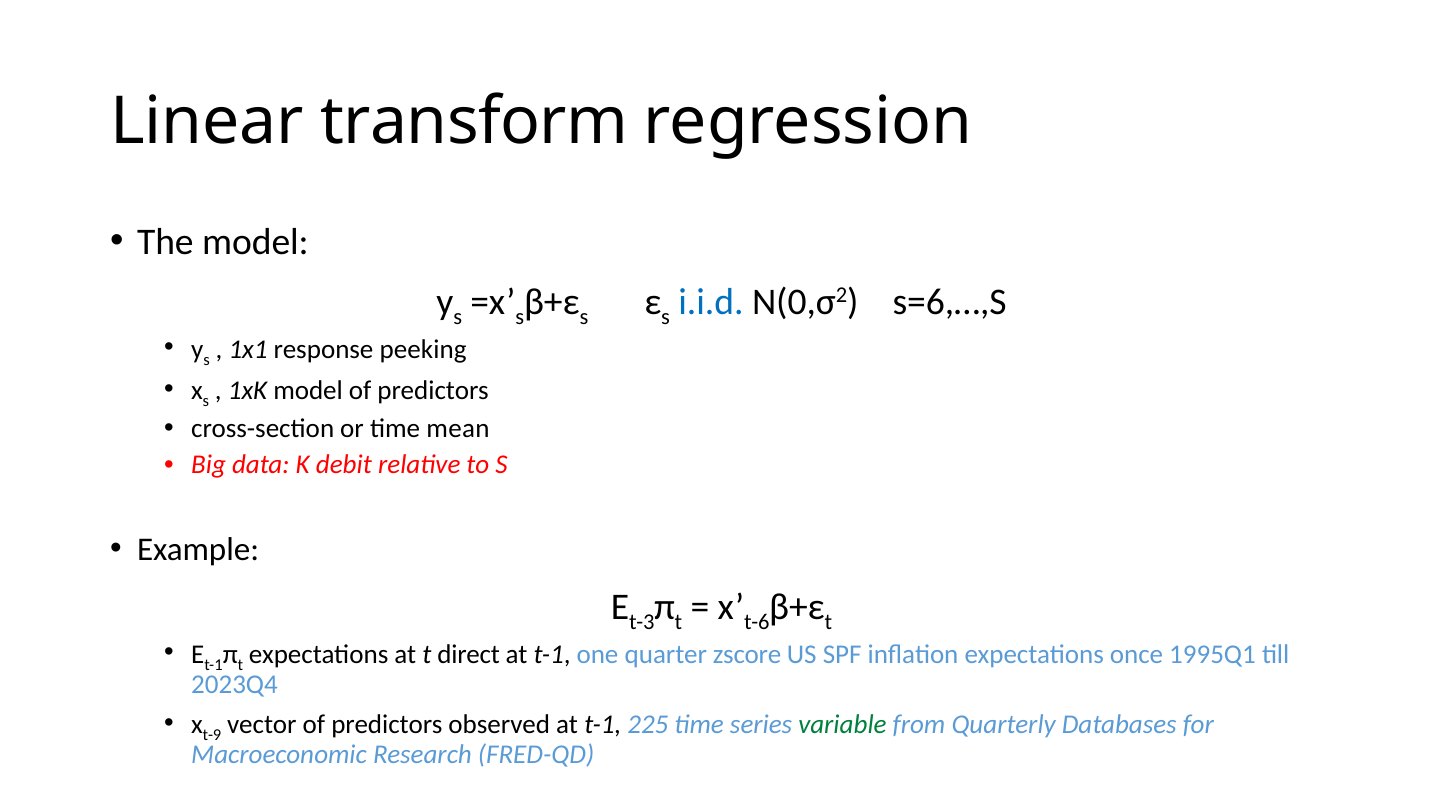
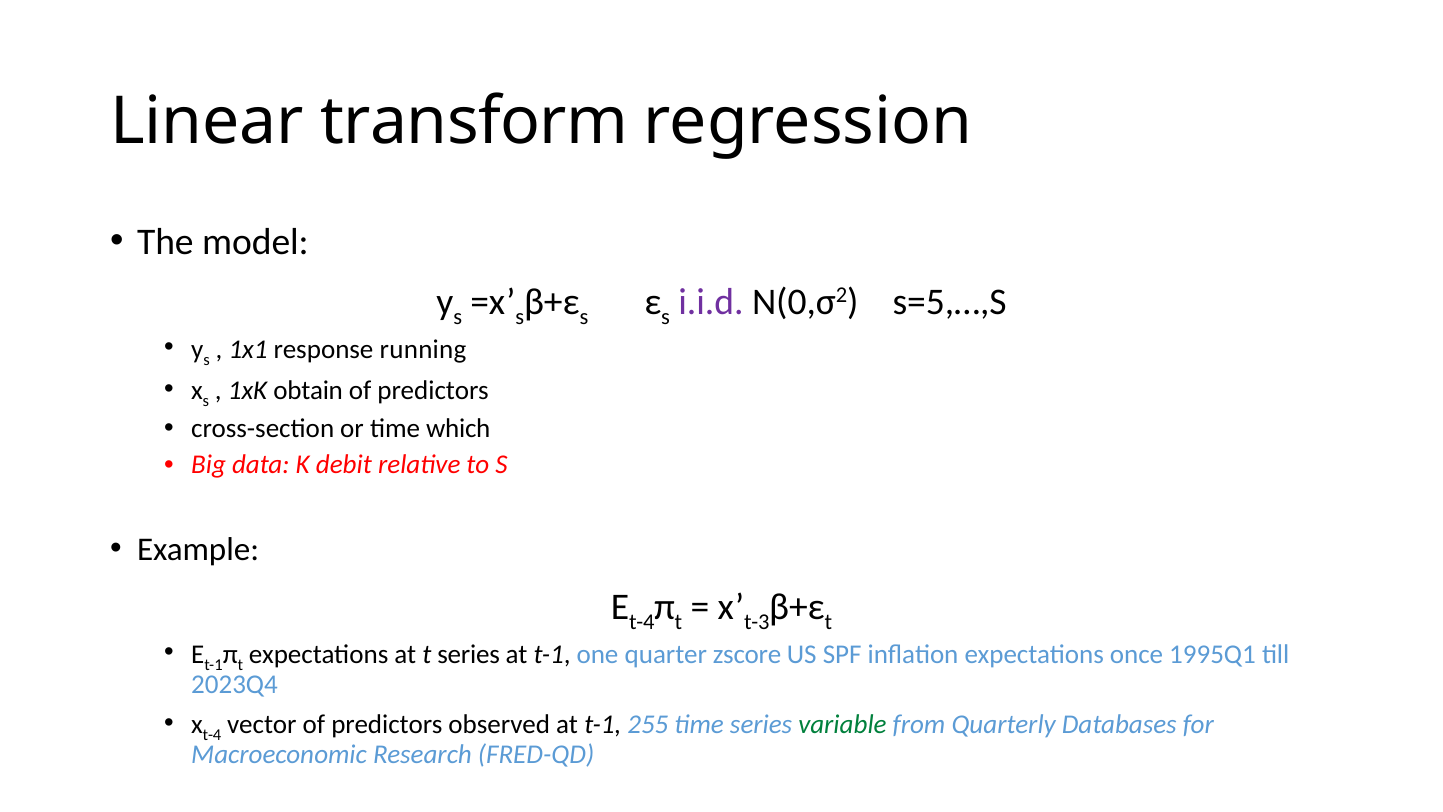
i.i.d colour: blue -> purple (711, 302)
s=6,…,S: s=6,…,S -> s=5,…,S (950, 302)
peeking: peeking -> running (423, 349)
1xK model: model -> obtain (308, 390)
mean: mean -> which (458, 428)
t-3: t-3 -> t-4 (642, 622)
t-6: t-6 -> t-3 (757, 622)
t direct: direct -> series (469, 654)
t-9: t-9 -> t-4 (212, 735)
225: 225 -> 255 (648, 725)
